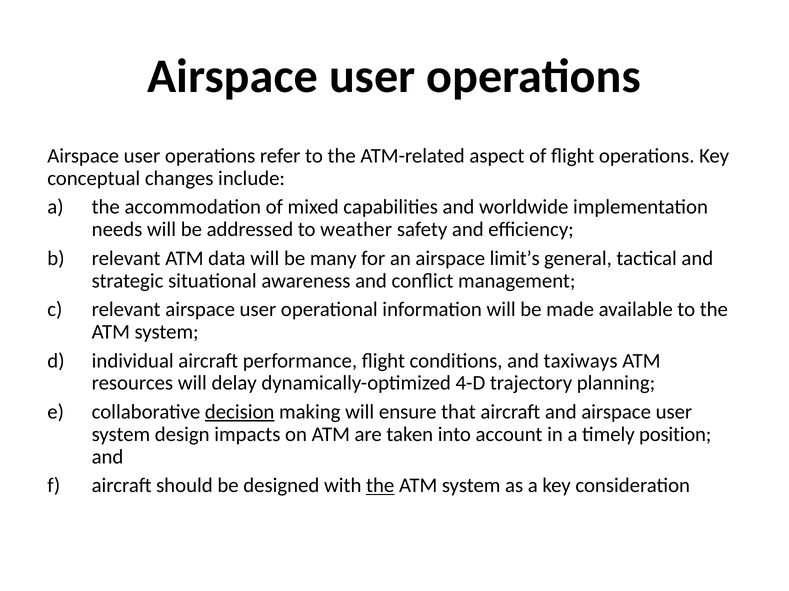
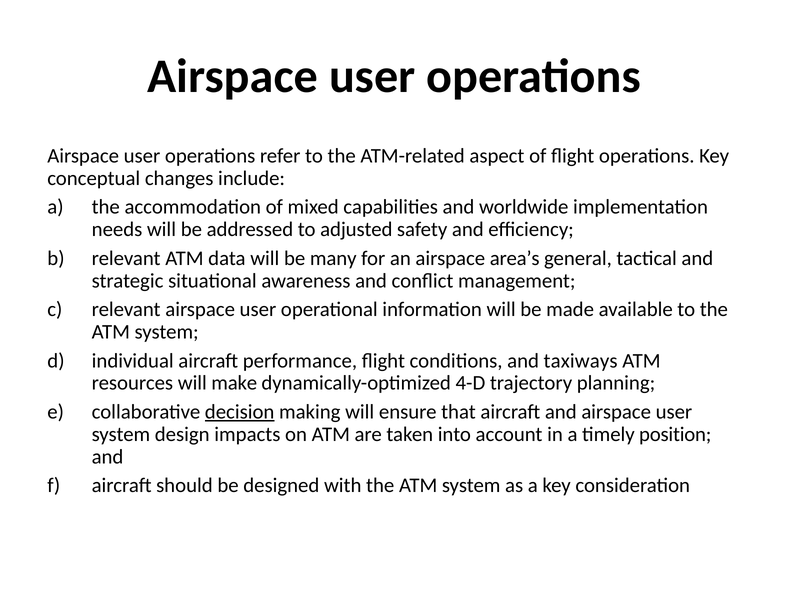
weather: weather -> adjusted (356, 230)
limit’s: limit’s -> area’s (515, 259)
delay: delay -> make (234, 384)
the underline: present -> none (380, 486)
